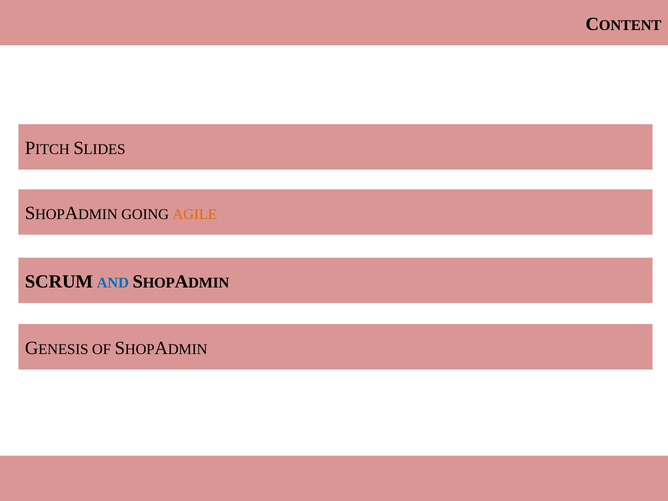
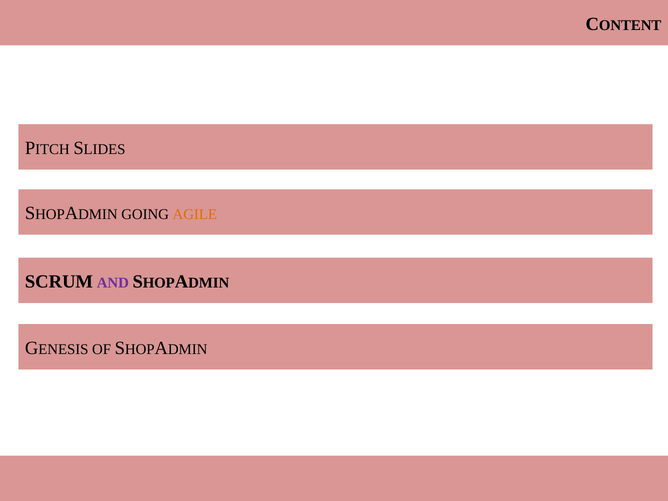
AND colour: blue -> purple (113, 283)
